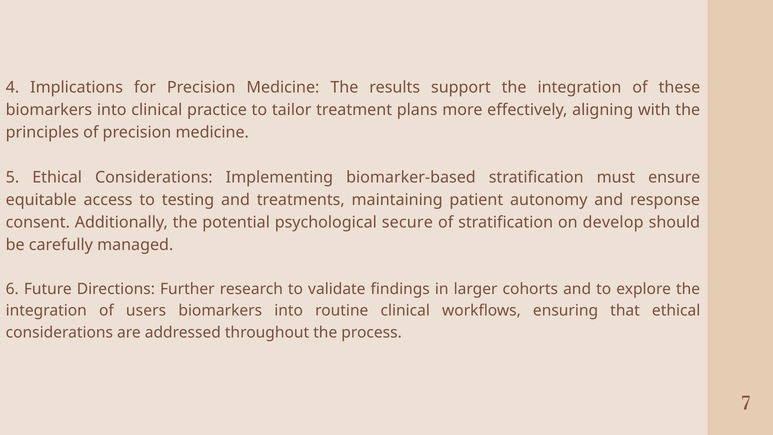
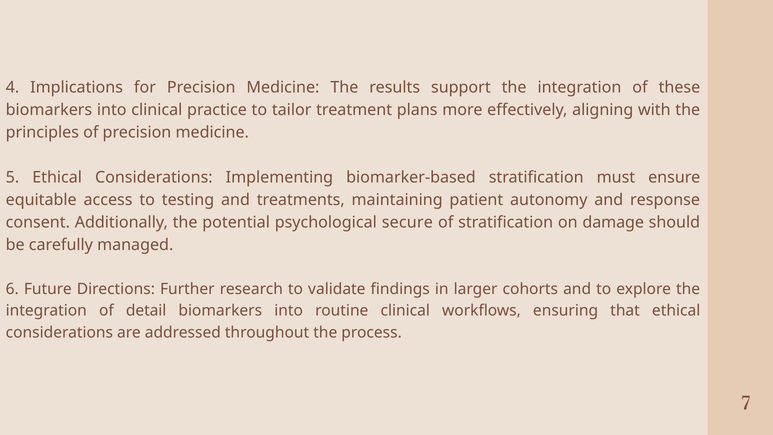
develop: develop -> damage (613, 222)
users: users -> detail (146, 311)
